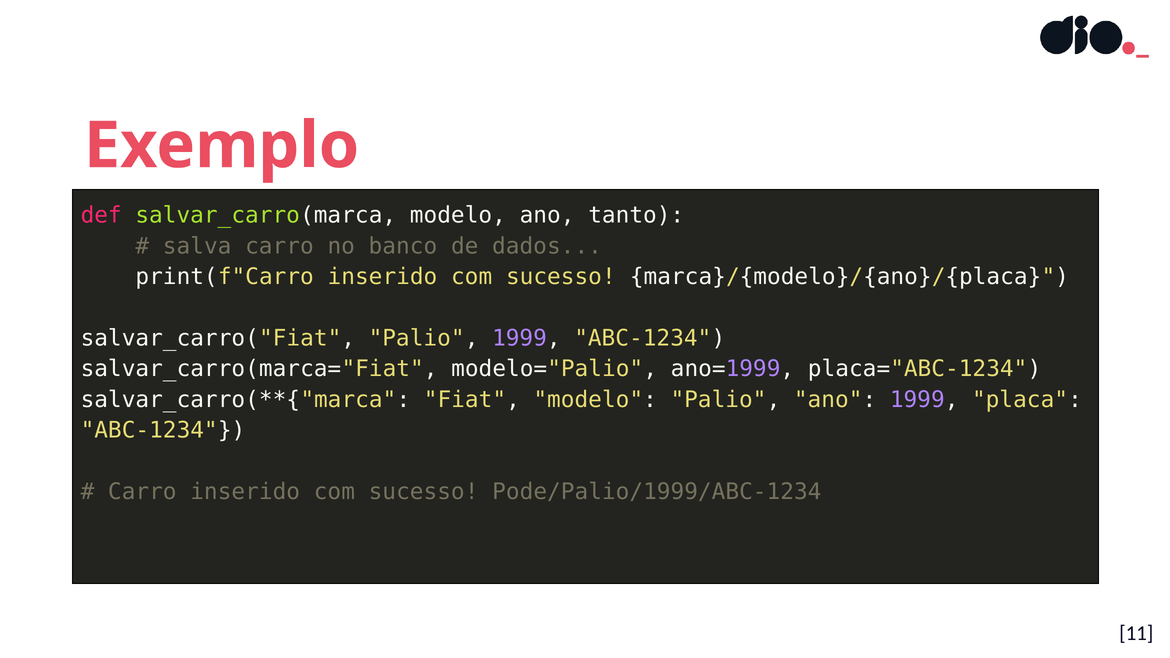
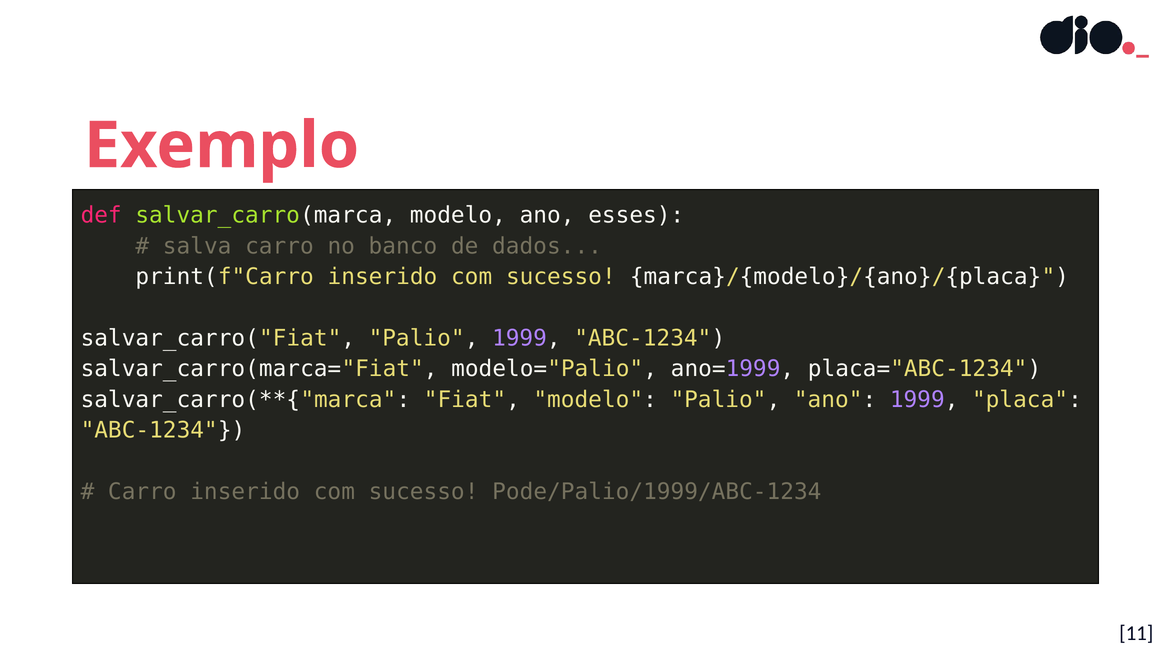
tanto: tanto -> esses (636, 215)
